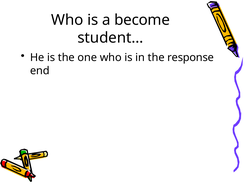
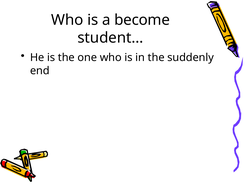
response: response -> suddenly (191, 58)
